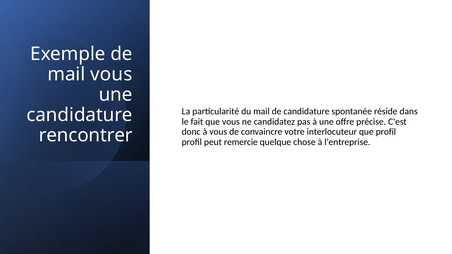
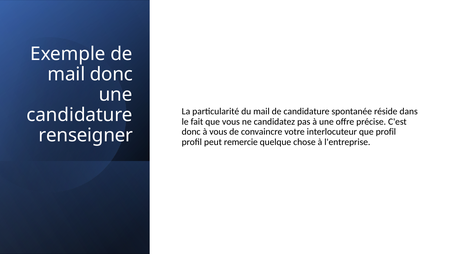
mail vous: vous -> donc (111, 74)
rencontrer: rencontrer -> renseigner (86, 135)
